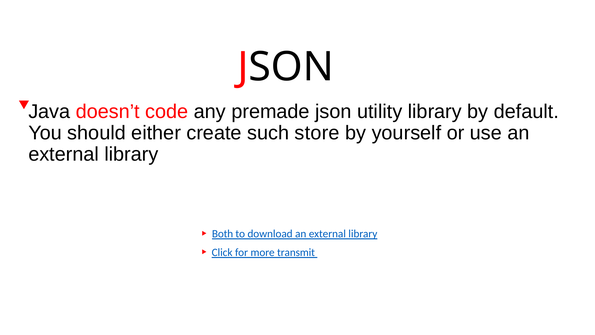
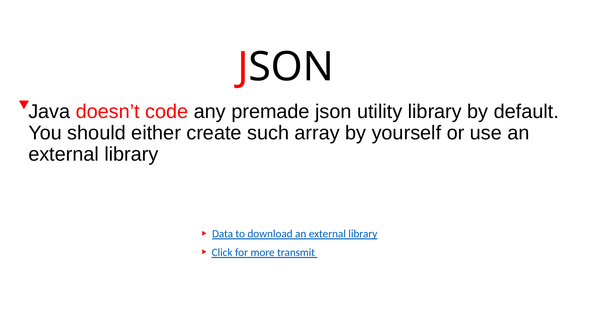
store: store -> array (317, 133)
Both: Both -> Data (223, 234)
